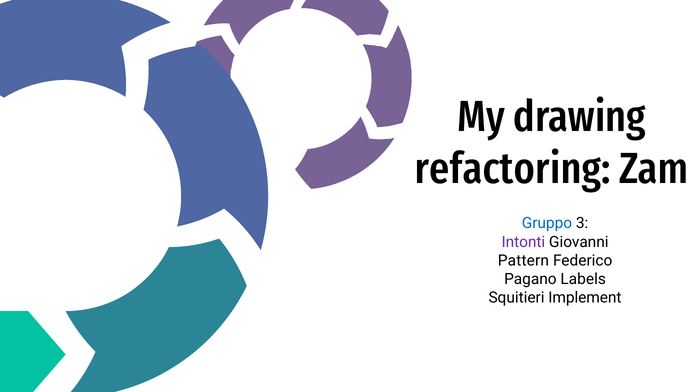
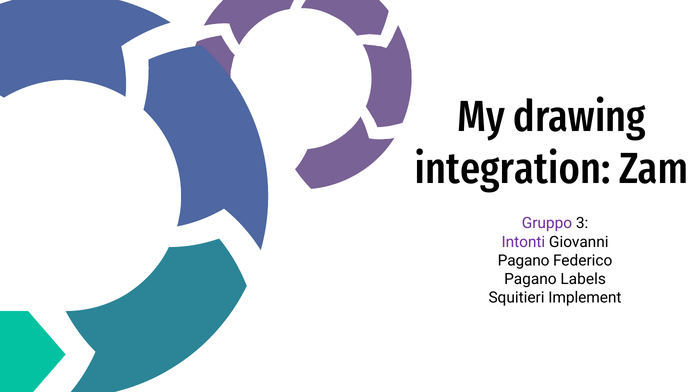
refactoring: refactoring -> integration (513, 169)
Gruppo colour: blue -> purple (547, 223)
Pattern: Pattern -> Pagano (524, 261)
